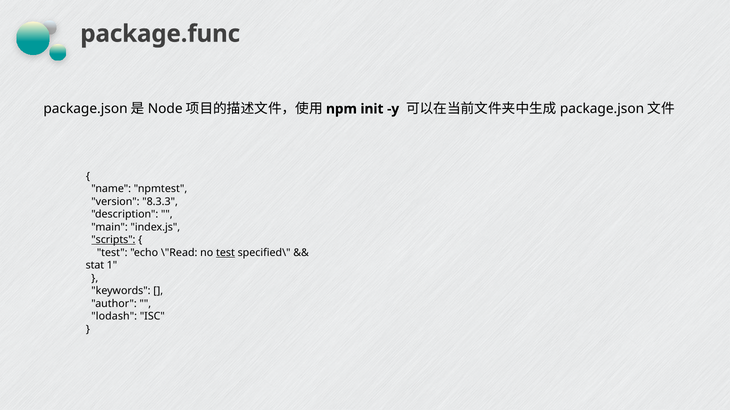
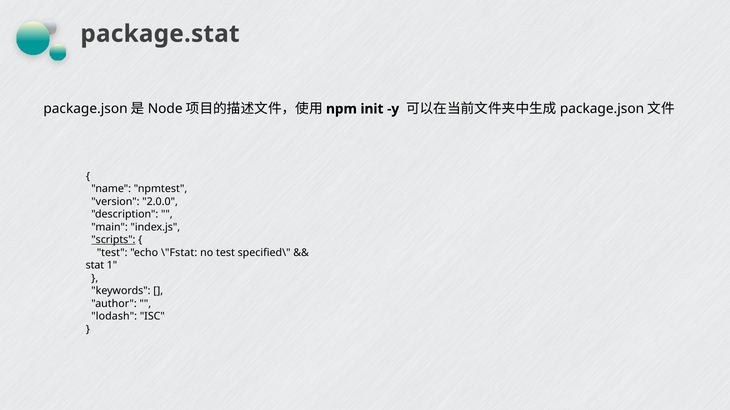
package.func: package.func -> package.stat (160, 34)
8.3.3: 8.3.3 -> 2.0.0 (160, 202)
\"Read: \"Read -> \"Fstat (179, 253)
test underline: present -> none (225, 253)
